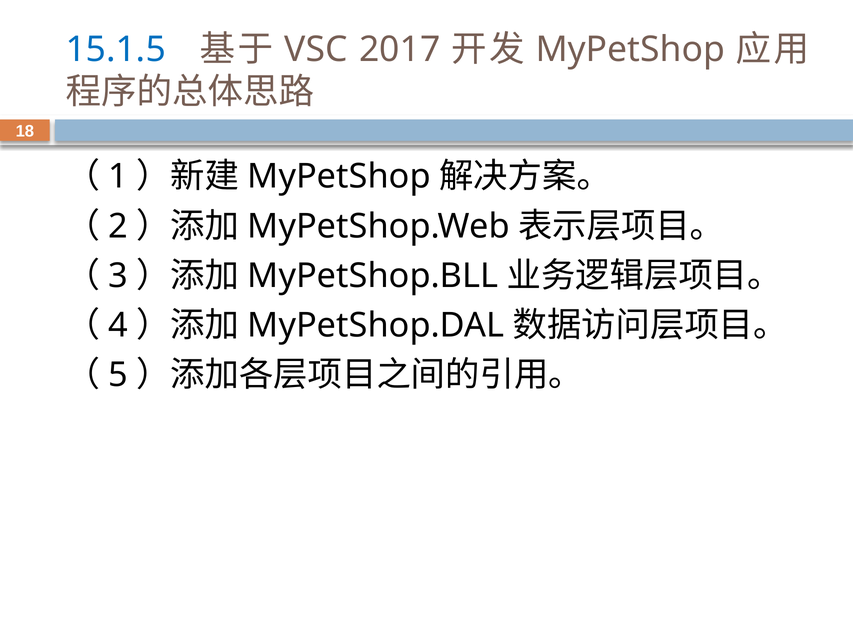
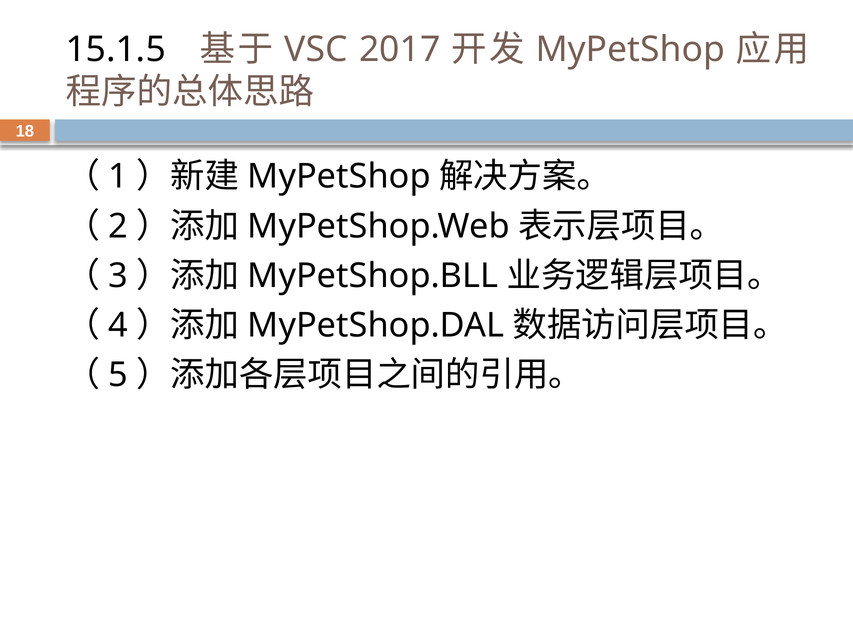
15.1.5 colour: blue -> black (116, 49)
